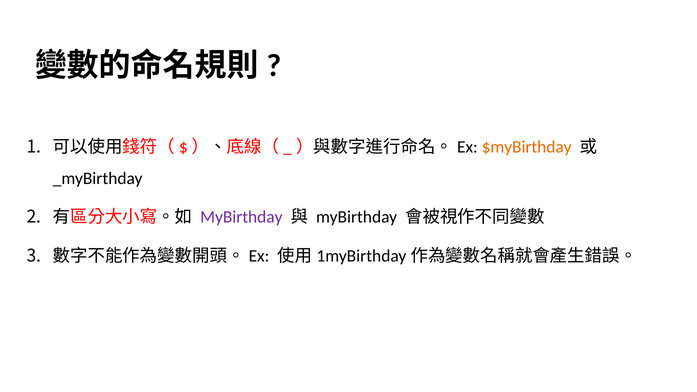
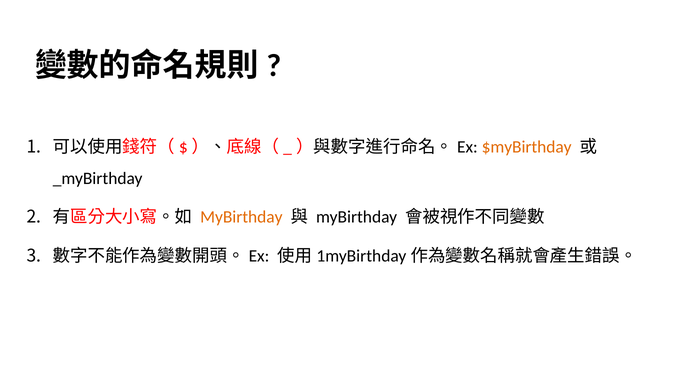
MyBirthday colour: purple -> orange (241, 217)
